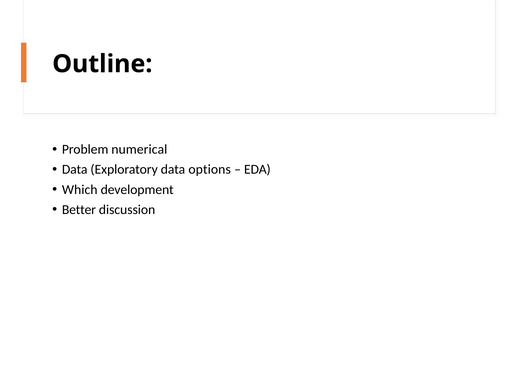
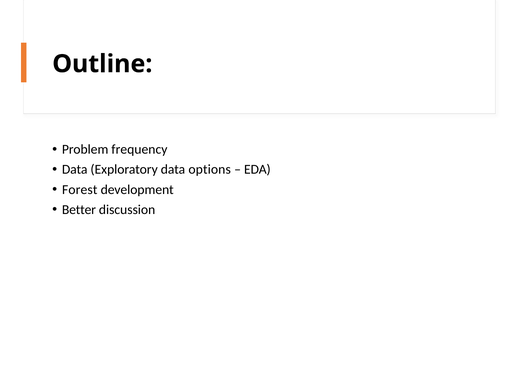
numerical: numerical -> frequency (139, 150)
Which: Which -> Forest (80, 190)
